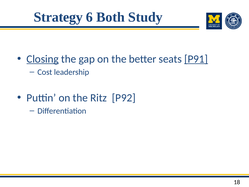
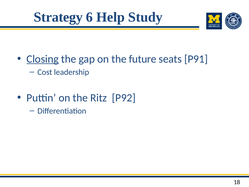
Both: Both -> Help (111, 17)
better: better -> future (143, 59)
P91 underline: present -> none (196, 59)
